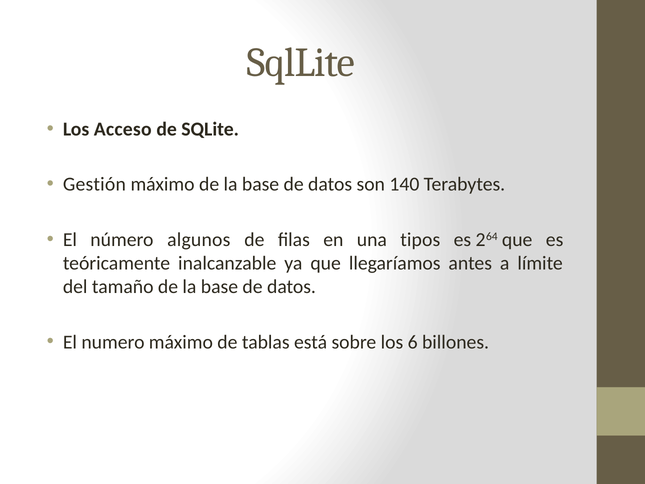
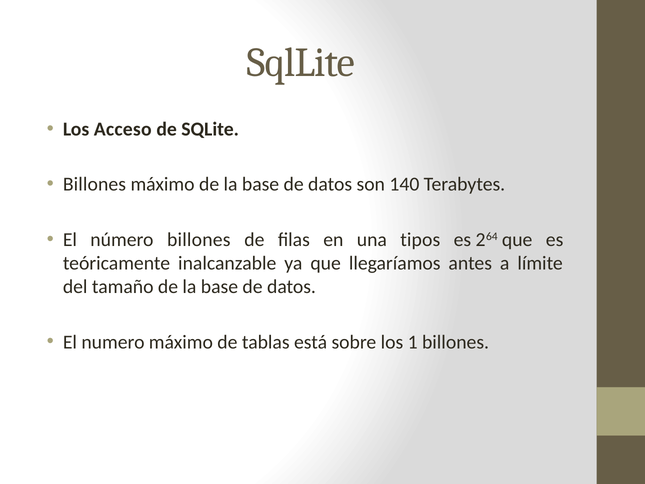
Gestión: Gestión -> Billones (94, 184)
número algunos: algunos -> billones (199, 239)
6: 6 -> 1 (413, 342)
